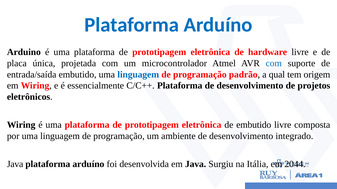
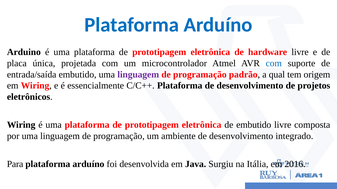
linguagem colour: blue -> purple (138, 75)
Java: Java -> Para (15, 165)
2044: 2044 -> 2016 (295, 165)
